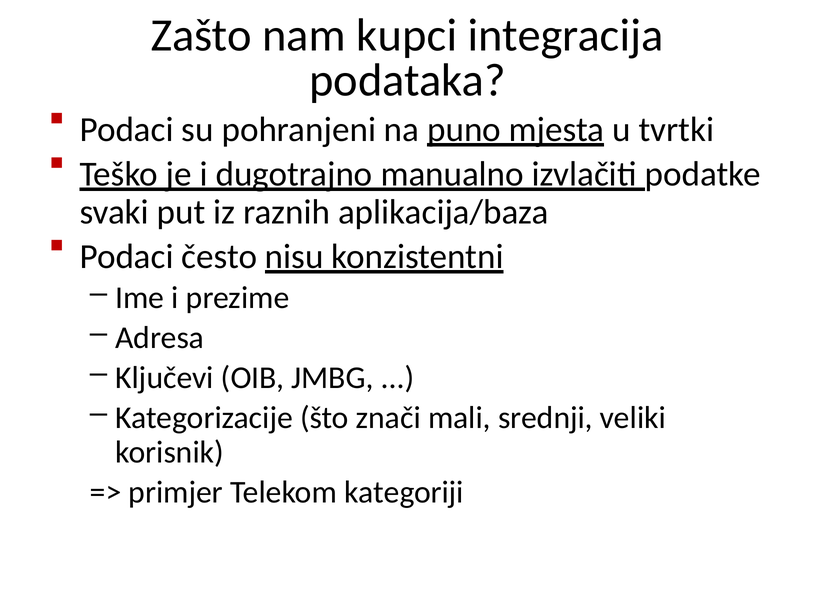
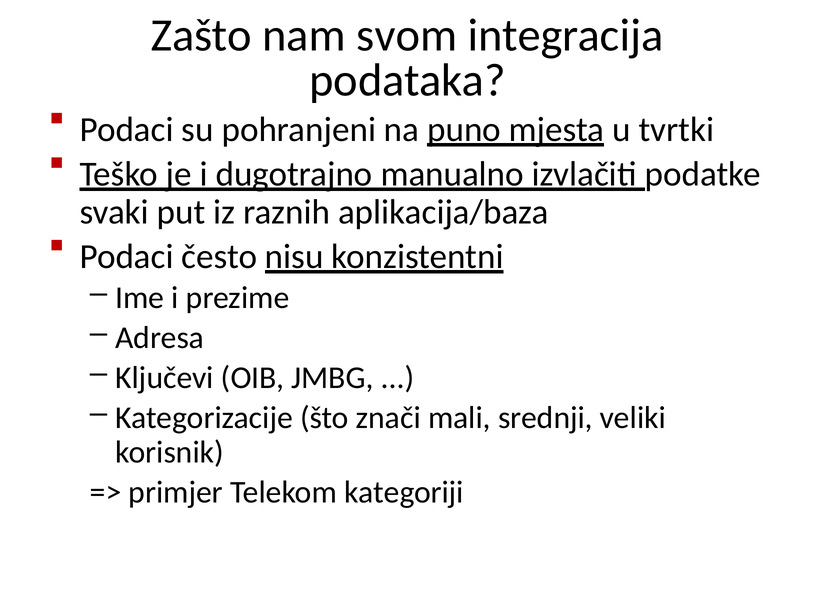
kupci: kupci -> svom (407, 36)
